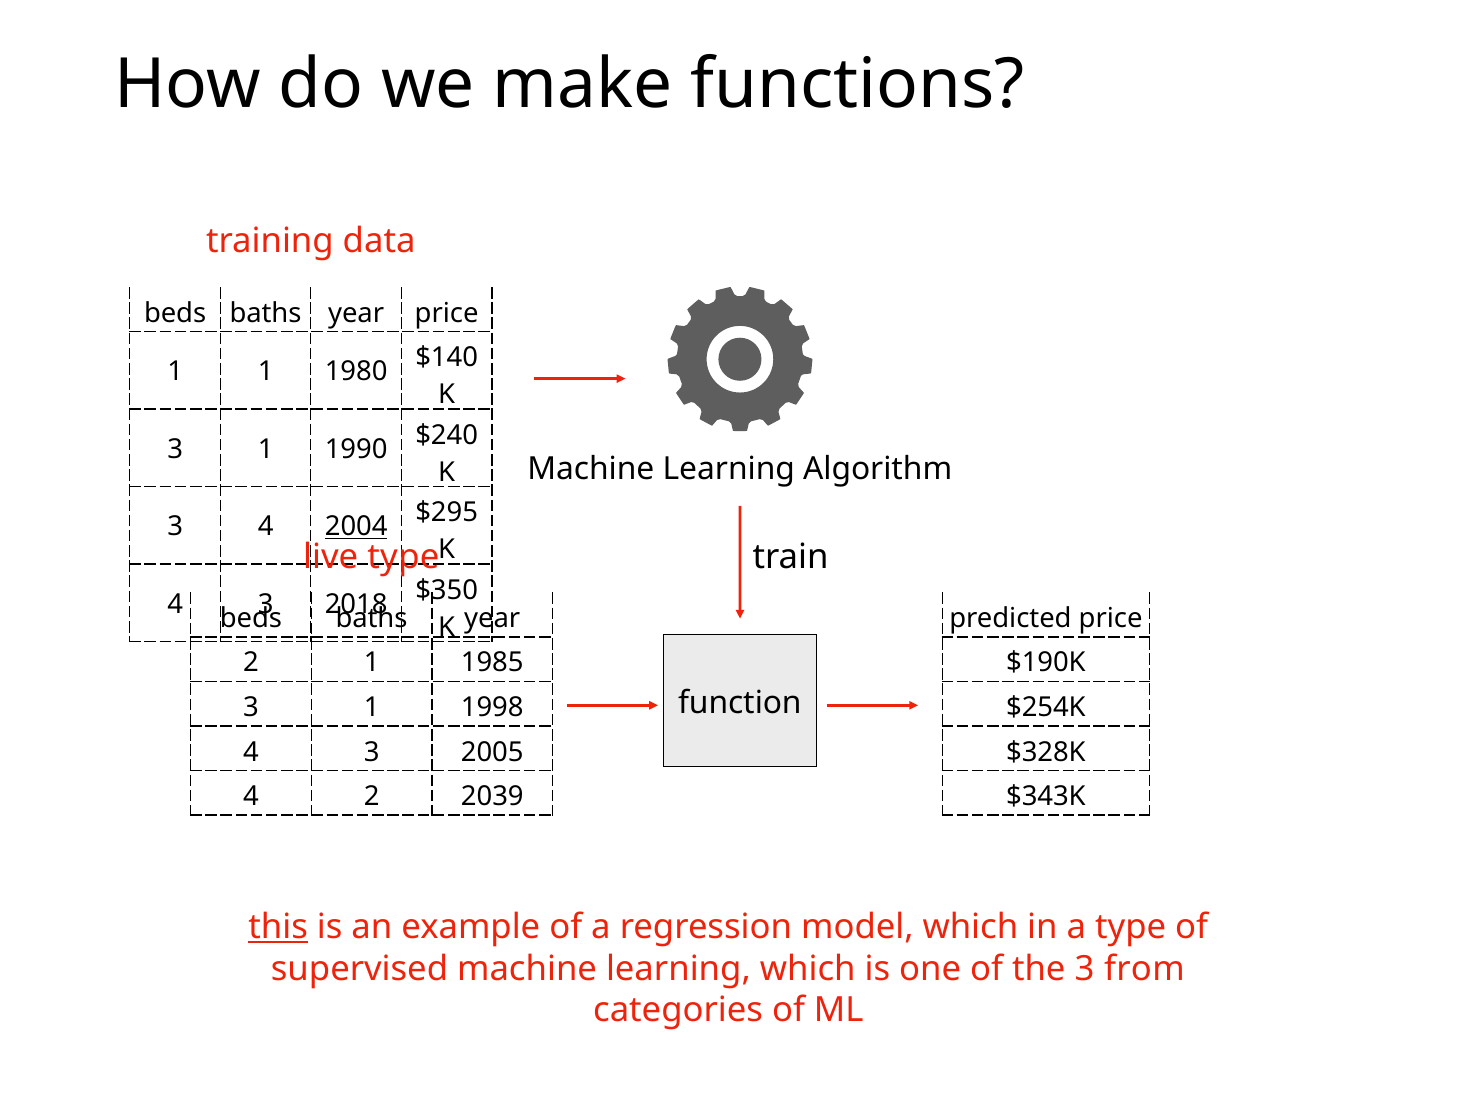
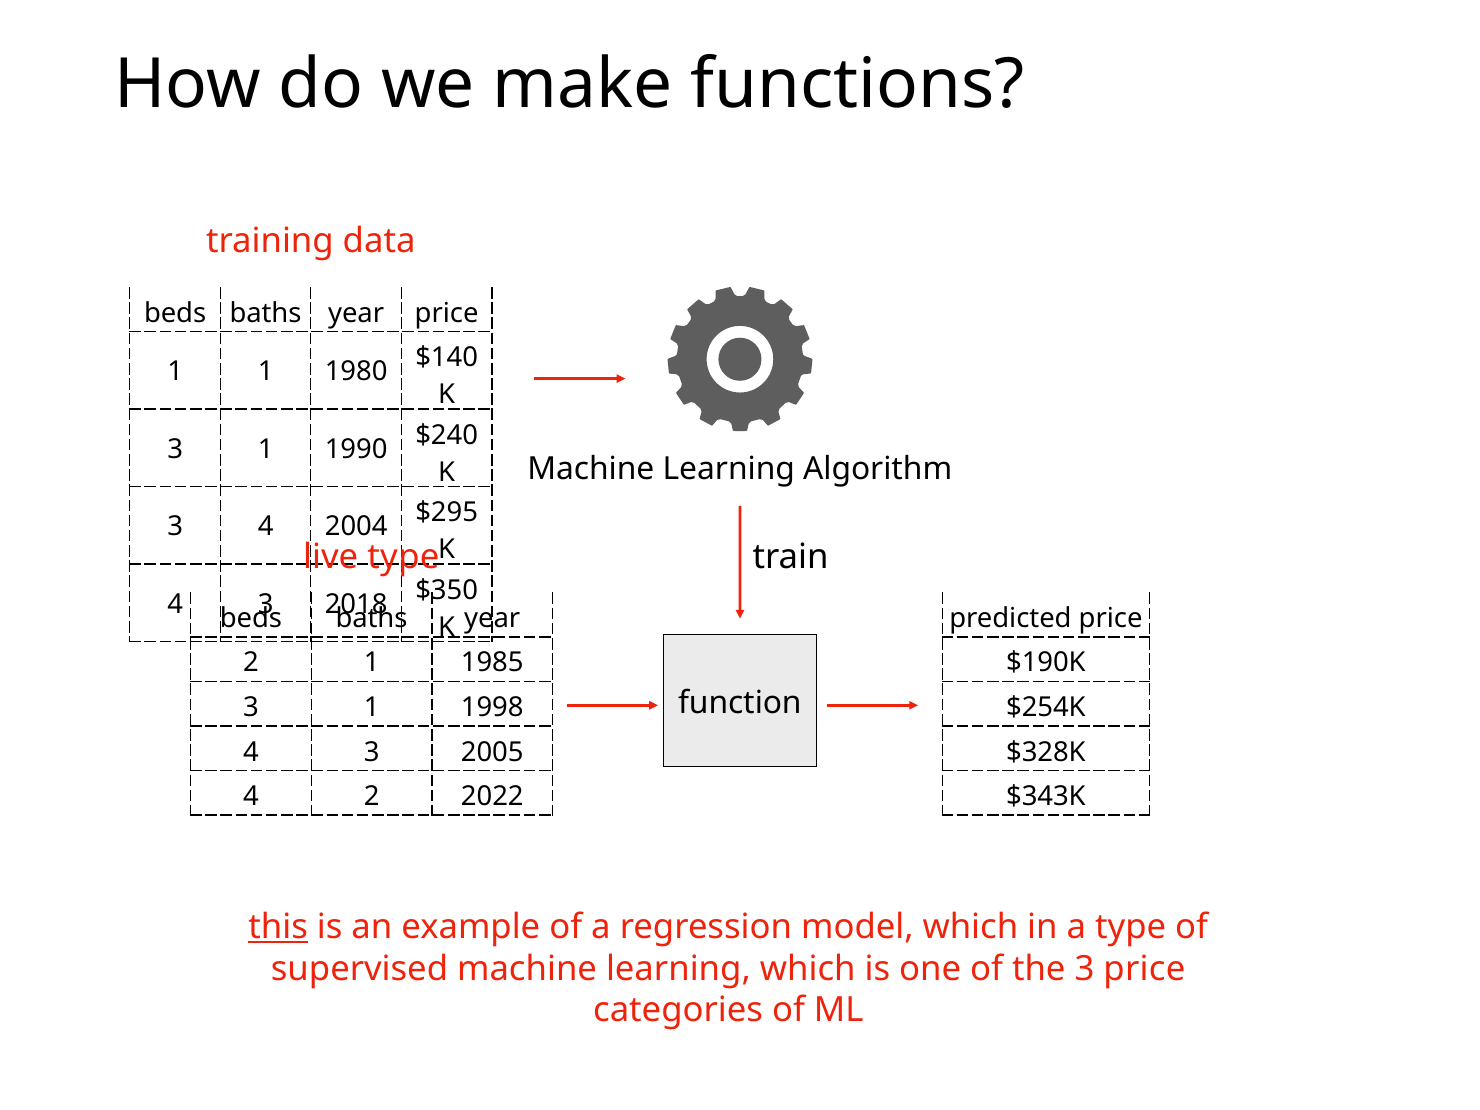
2004 underline: present -> none (356, 527)
2039: 2039 -> 2022 (492, 797)
3 from: from -> price (1144, 969)
